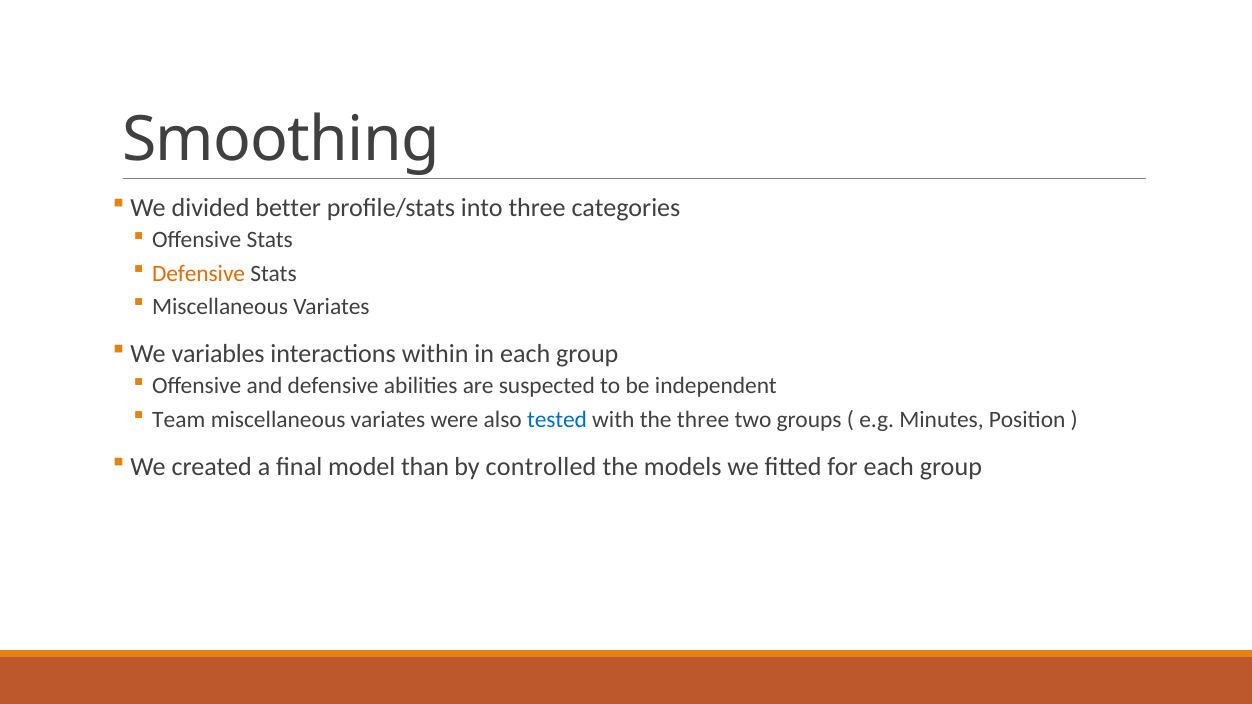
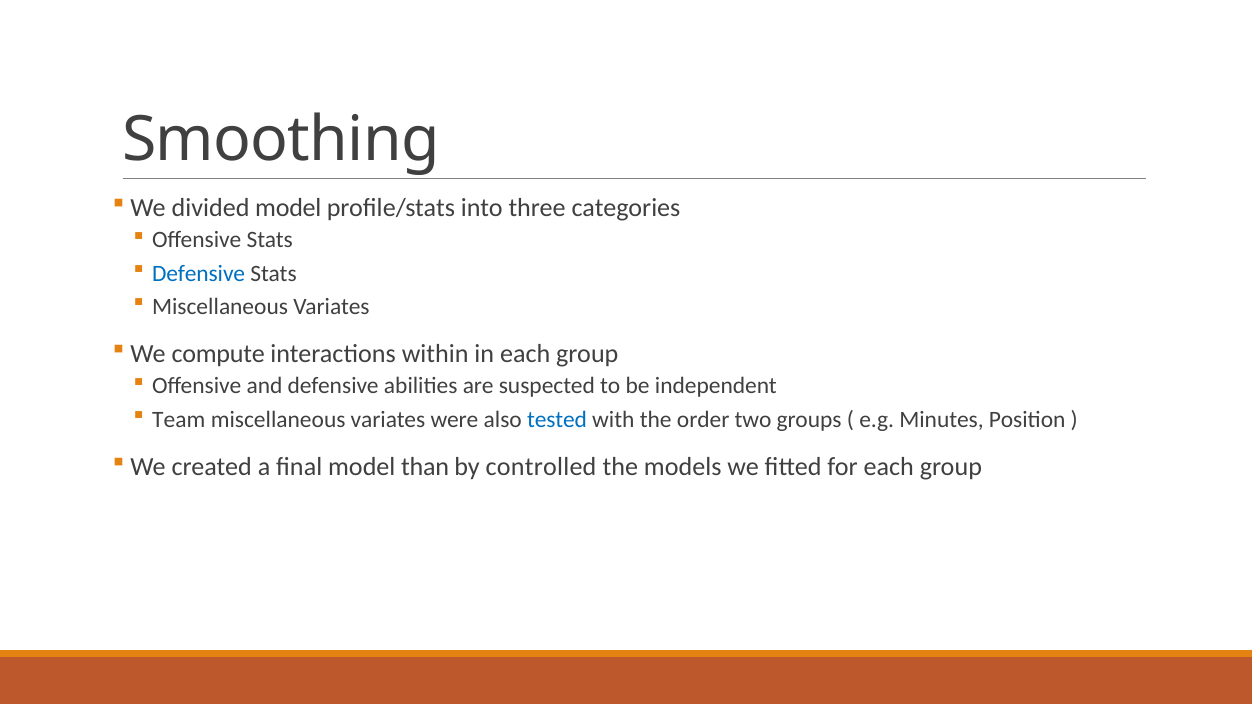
divided better: better -> model (288, 208)
Defensive colour: orange -> blue (199, 273)
variables: variables -> compute (218, 354)
the three: three -> order (703, 419)
